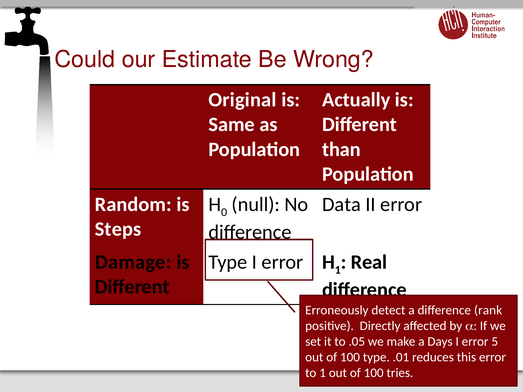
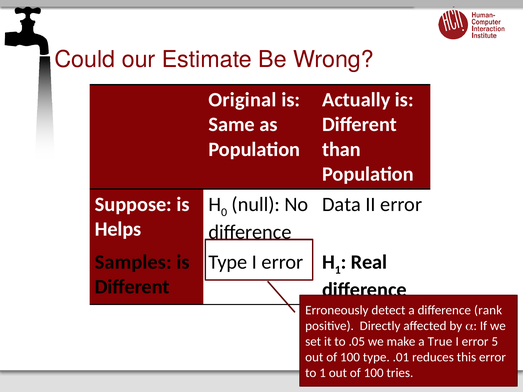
Random: Random -> Suppose (133, 205)
Steps: Steps -> Helps (118, 229)
Damage: Damage -> Samples (133, 262)
Days: Days -> True (440, 342)
